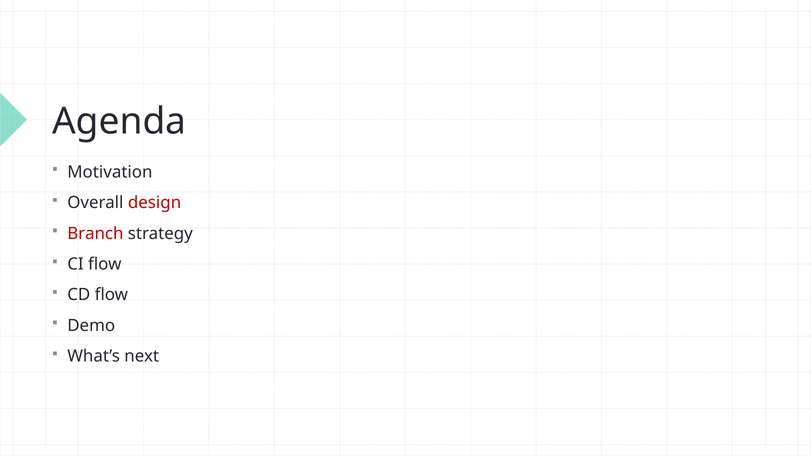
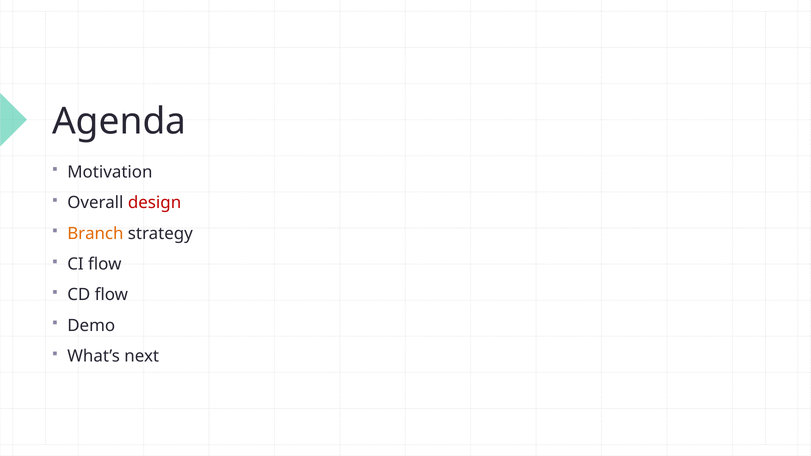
Branch colour: red -> orange (95, 234)
